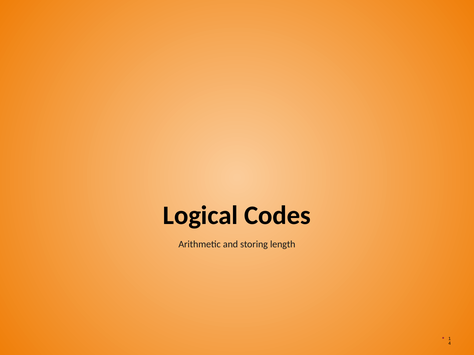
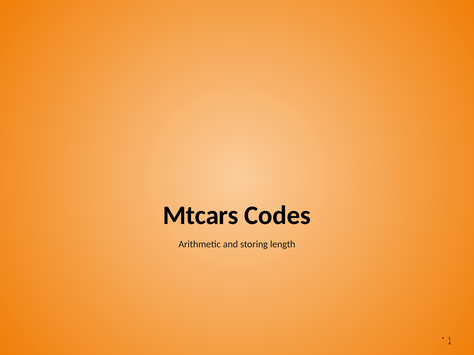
Logical: Logical -> Mtcars (201, 216)
